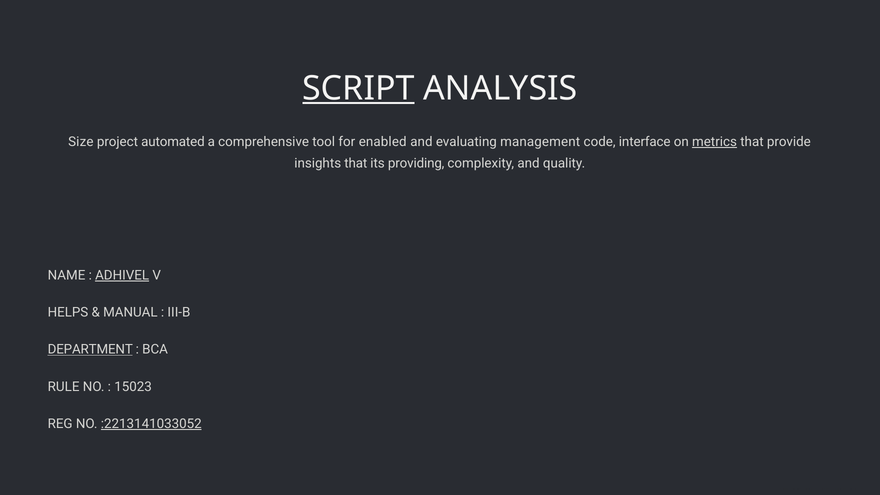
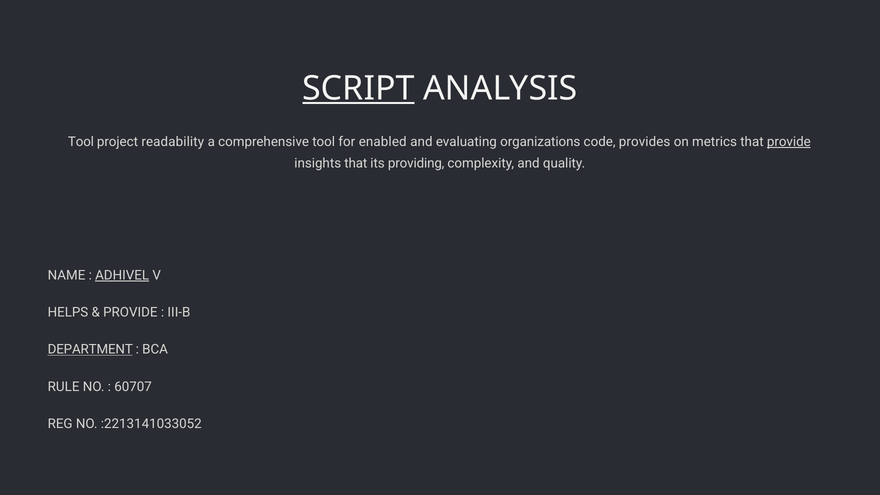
Size: Size -> Tool (81, 142)
automated: automated -> readability (173, 142)
management: management -> organizations (540, 142)
interface: interface -> provides (645, 142)
metrics underline: present -> none (714, 142)
provide underline: none -> present (789, 142)
MANUAL: MANUAL -> PROVIDE (130, 312)
15023: 15023 -> 60707 (133, 387)
:2213141033052 underline: present -> none (151, 424)
